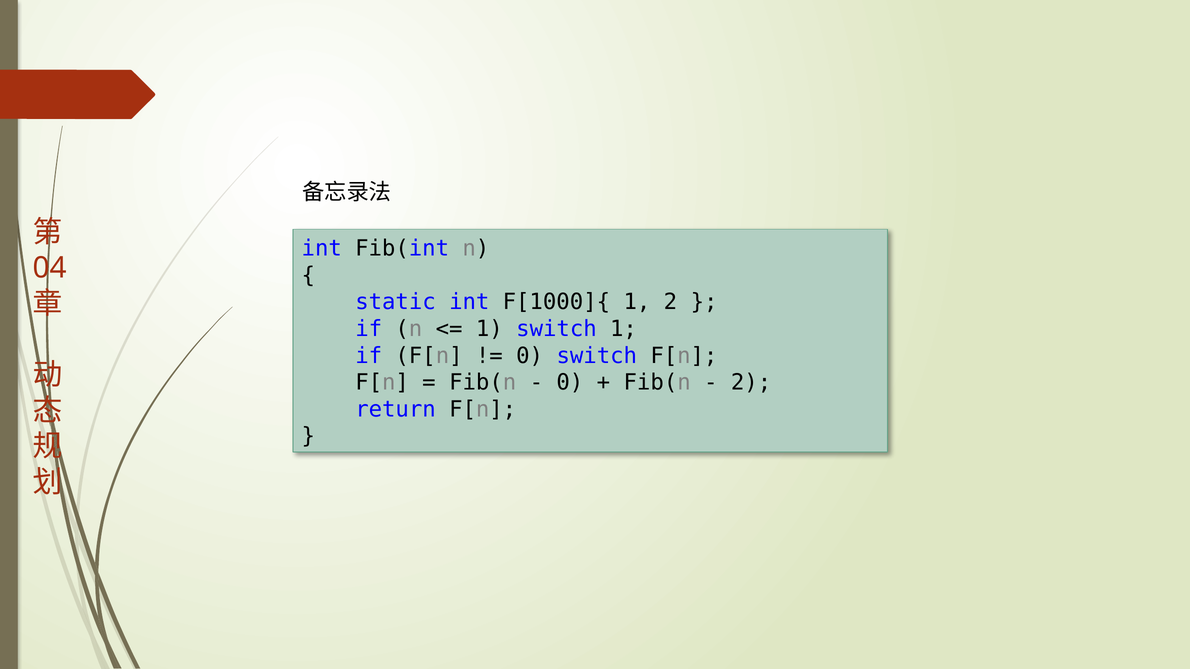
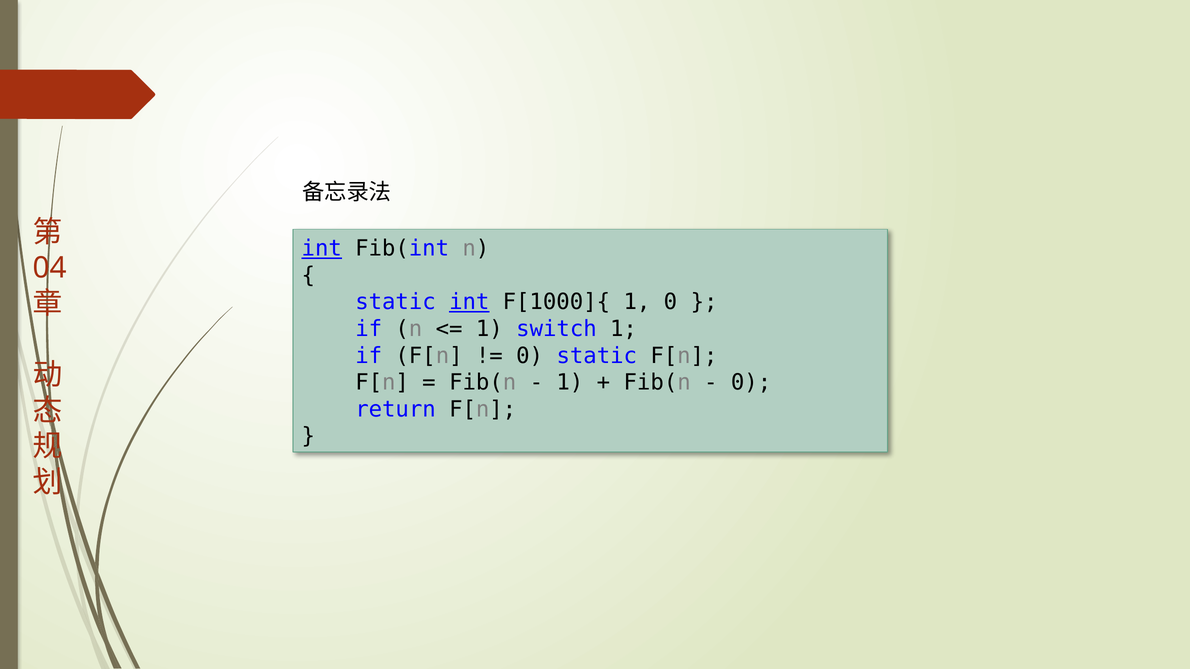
int underline: none -> present (322, 249)
int underline: none -> present (469, 302)
1 2: 2 -> 0 (670, 302)
0 switch: switch -> static (597, 356)
0: 0 -> 1 (570, 383)
2: 2 -> 0 (751, 383)
